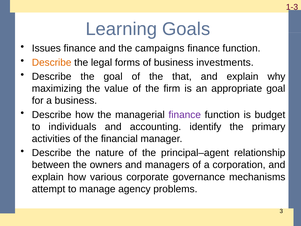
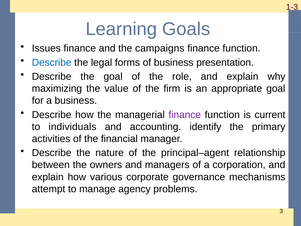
Describe colour: orange -> blue (52, 62)
investments: investments -> presentation (225, 62)
that: that -> role (182, 76)
budget: budget -> current (270, 115)
